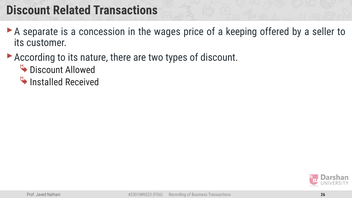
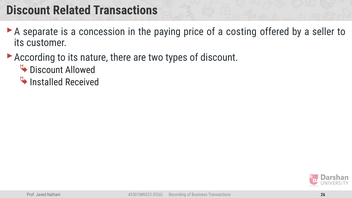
wages: wages -> paying (167, 32)
keeping: keeping -> costing (241, 32)
